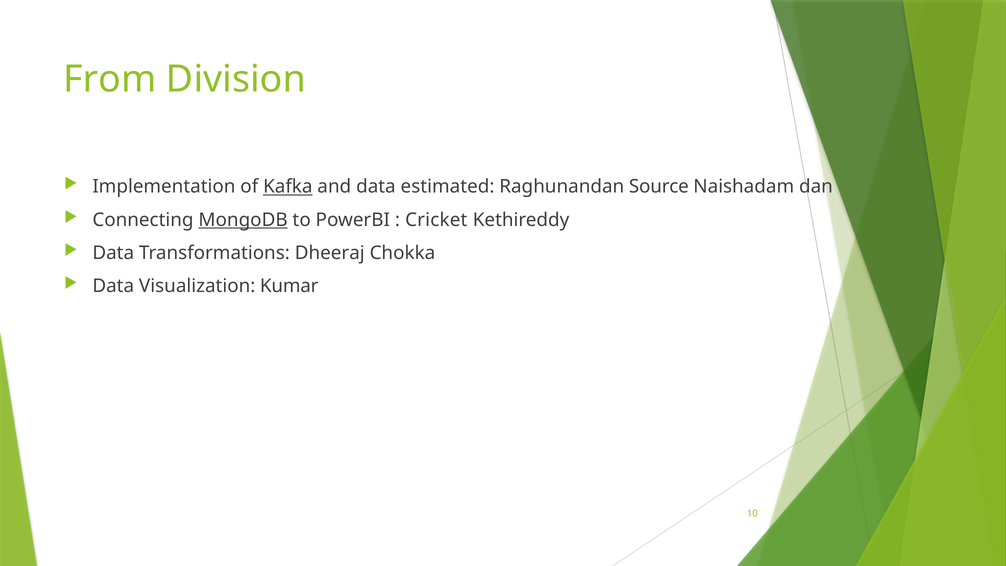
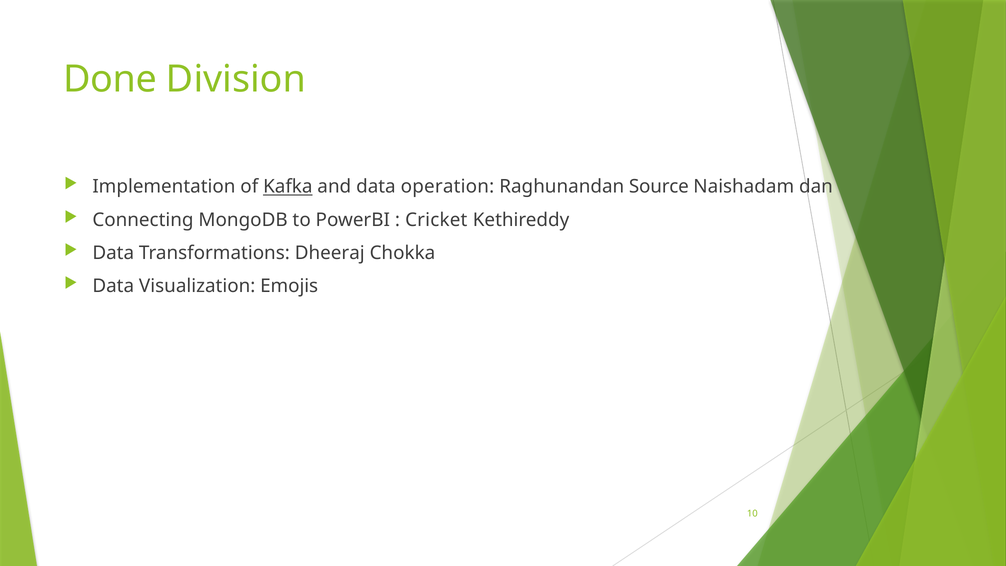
From: From -> Done (110, 79)
estimated: estimated -> operation (447, 187)
MongoDB underline: present -> none (243, 220)
Kumar: Kumar -> Emojis (289, 286)
